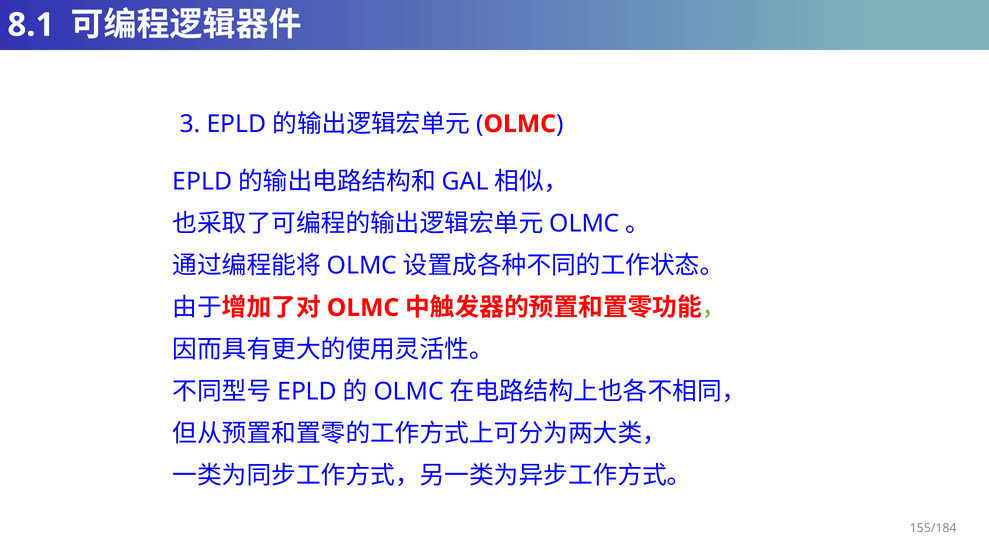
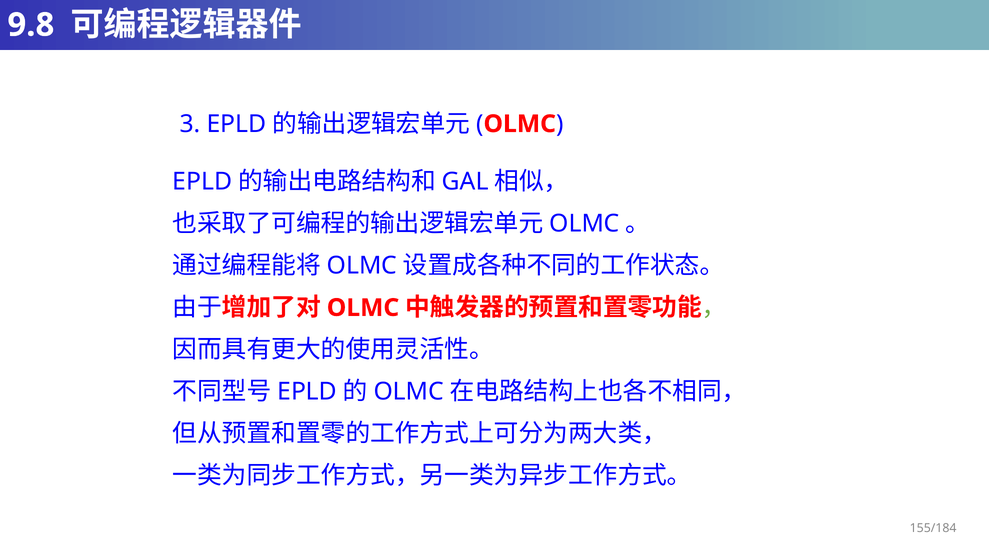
8.1: 8.1 -> 9.8 (31, 25)
